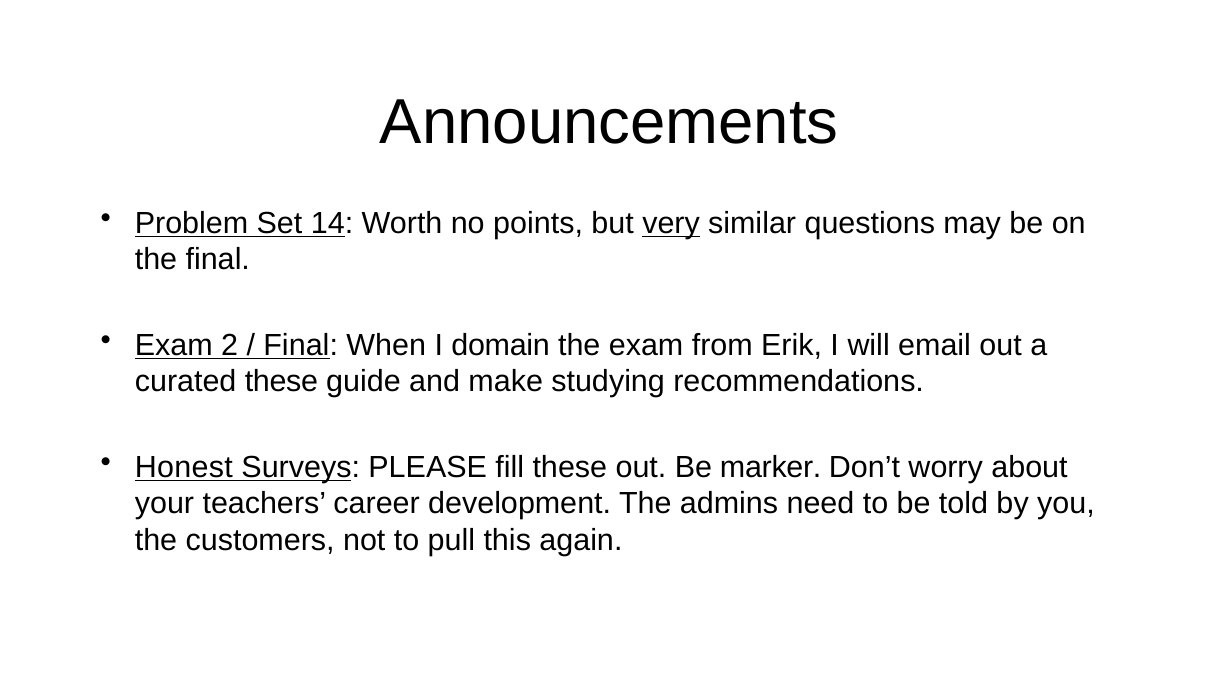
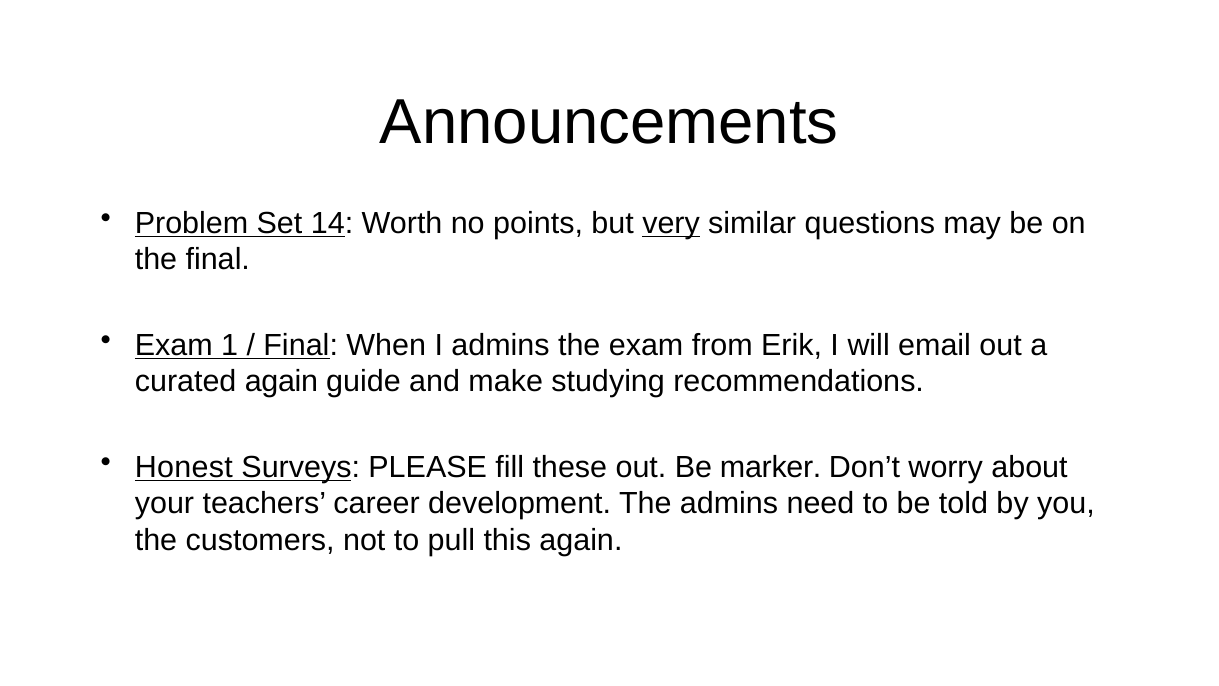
2: 2 -> 1 (230, 345)
I domain: domain -> admins (501, 345)
curated these: these -> again (281, 382)
